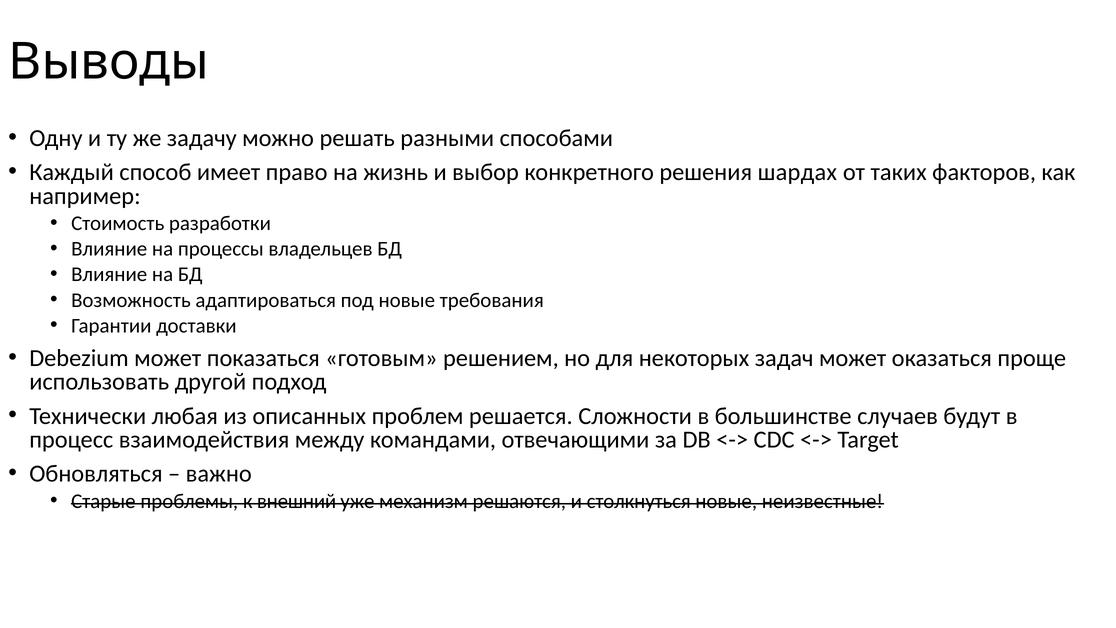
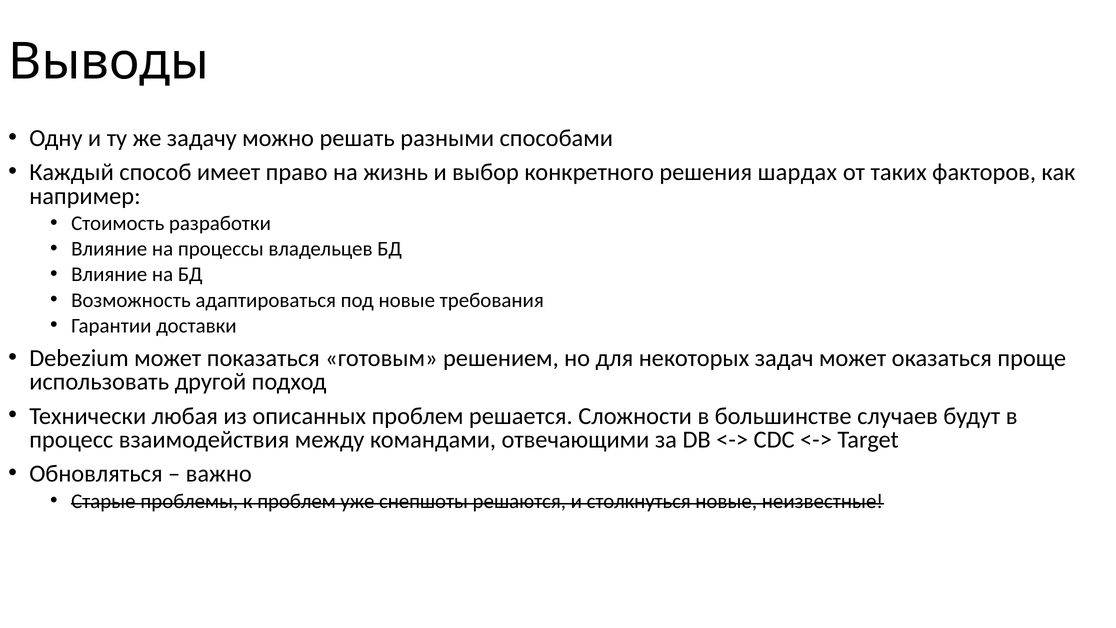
к внешний: внешний -> проблем (297, 501)
механизм: механизм -> снепшоты (424, 501)
